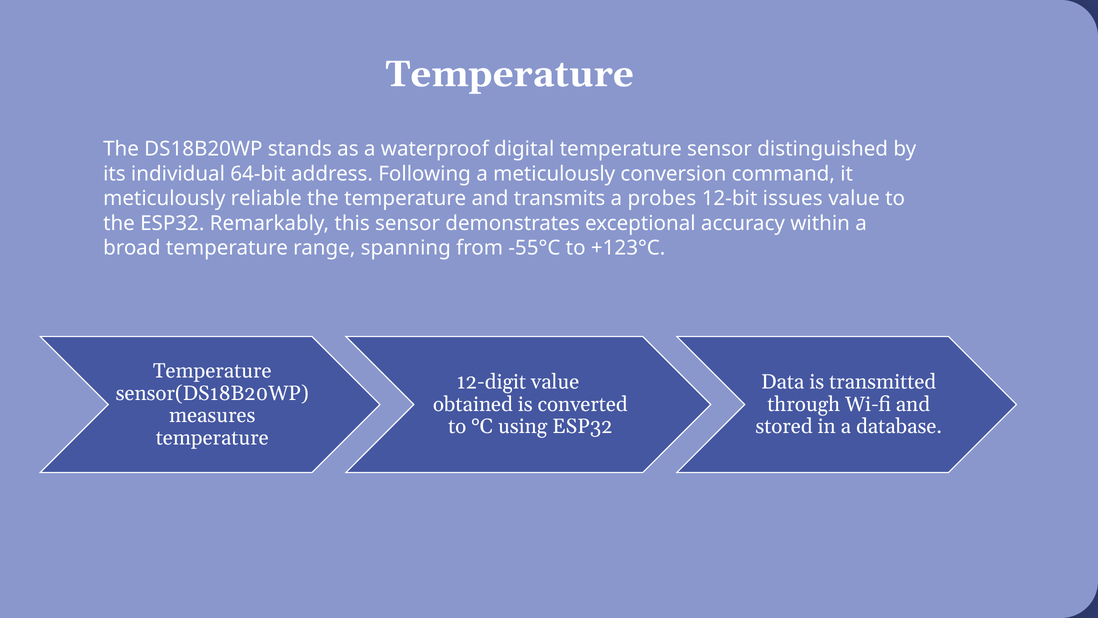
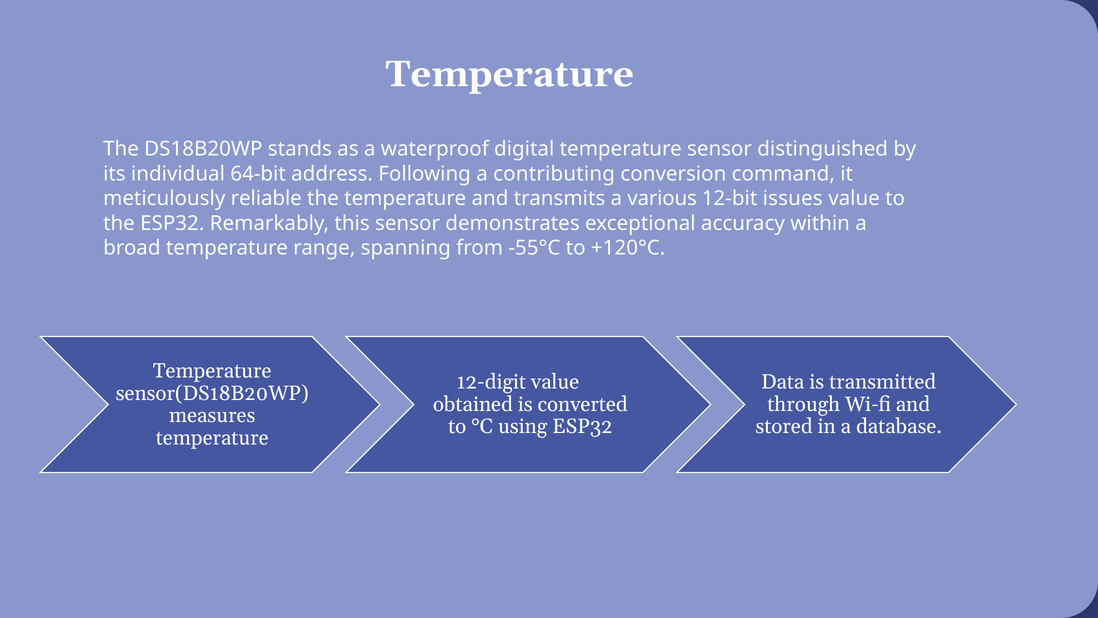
a meticulously: meticulously -> contributing (554, 174)
probes: probes -> various (662, 198)
+123°C: +123°C -> +120°C (628, 248)
